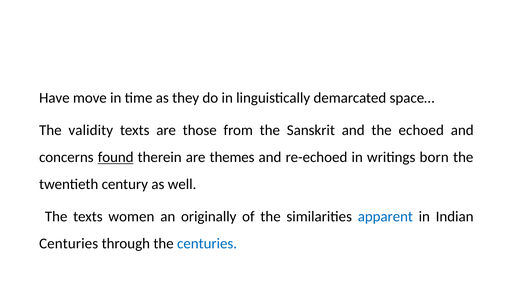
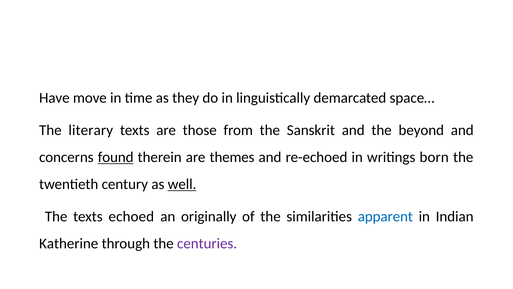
validity: validity -> literary (91, 130)
echoed: echoed -> beyond (421, 130)
well underline: none -> present (182, 184)
women: women -> echoed (131, 216)
Centuries: Centuries -> Katherine (69, 243)
centuries colour: blue -> purple (207, 243)
